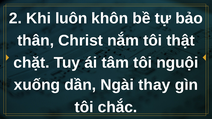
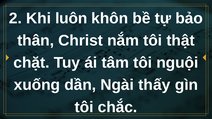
thay: thay -> thấy (154, 85)
